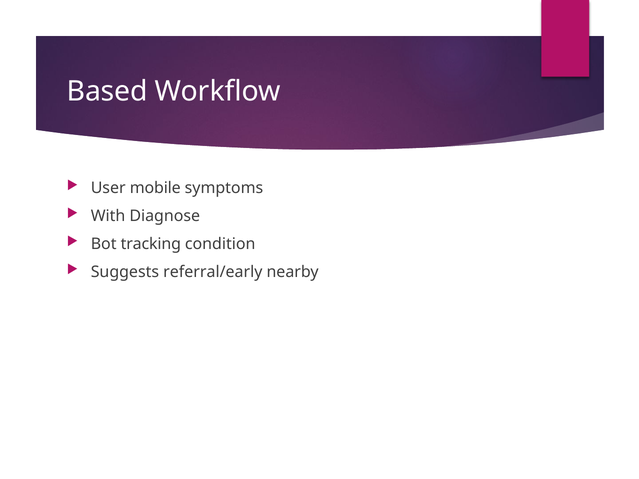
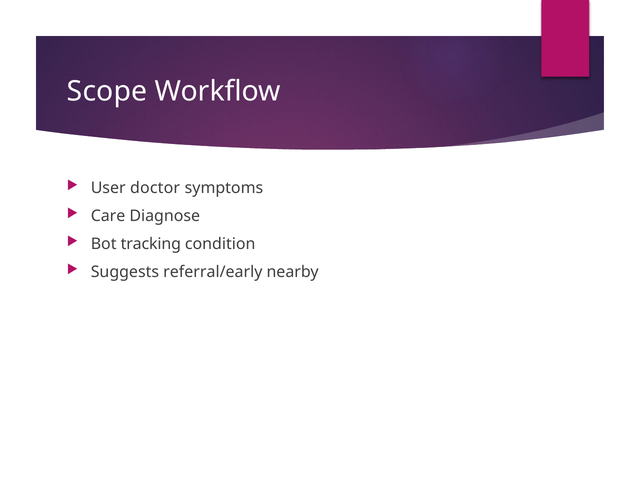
Based: Based -> Scope (107, 92)
mobile: mobile -> doctor (155, 188)
With: With -> Care (108, 216)
